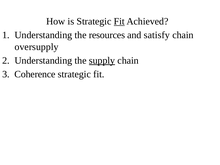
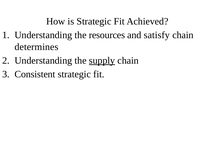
Fit underline: present -> none (119, 21)
oversupply: oversupply -> determines (37, 47)
Coherence: Coherence -> Consistent (35, 74)
